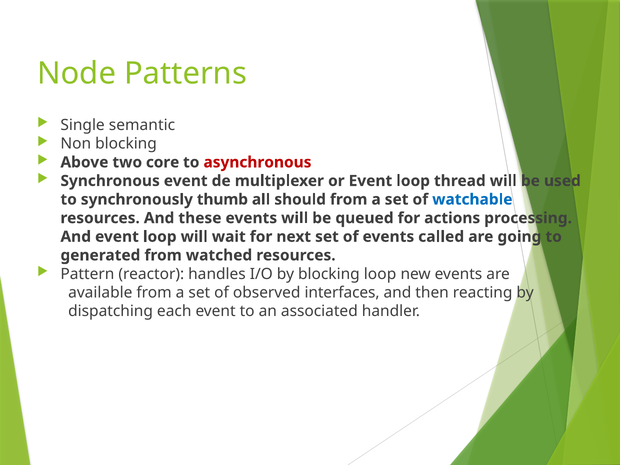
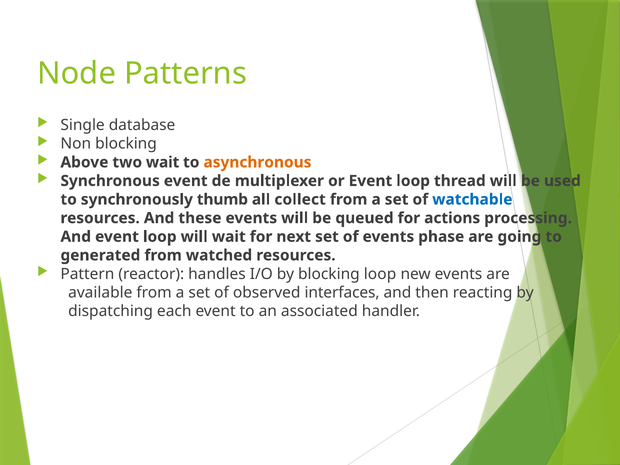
semantic: semantic -> database (142, 125)
two core: core -> wait (163, 162)
asynchronous colour: red -> orange (257, 162)
should: should -> collect (300, 199)
called: called -> phase (441, 237)
